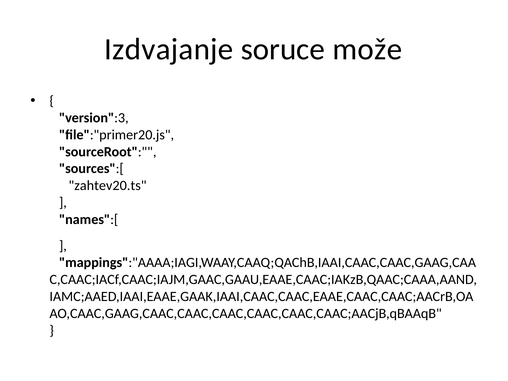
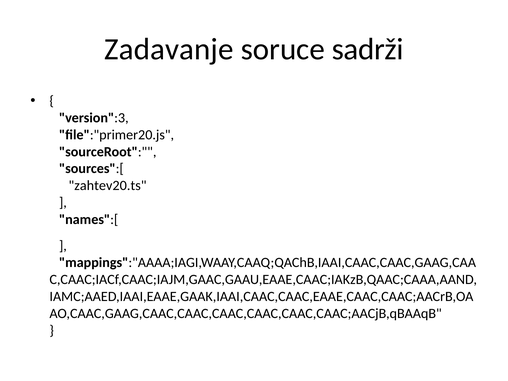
Izdvajanje: Izdvajanje -> Zadavanje (169, 49)
može: može -> sadrži (368, 49)
